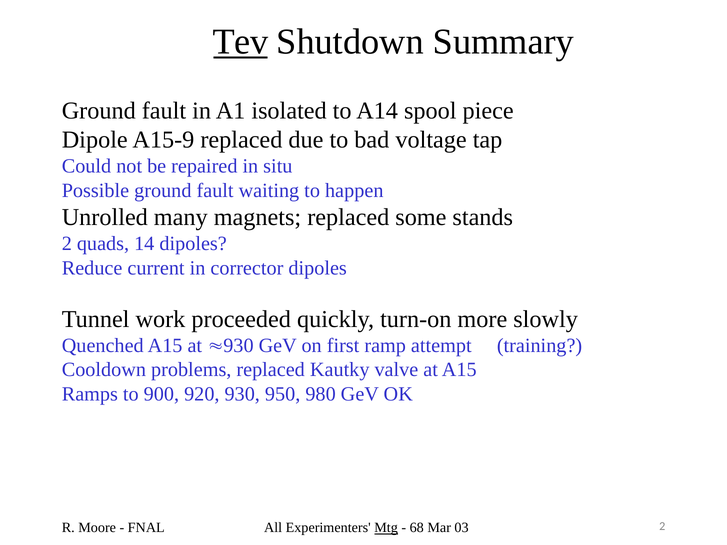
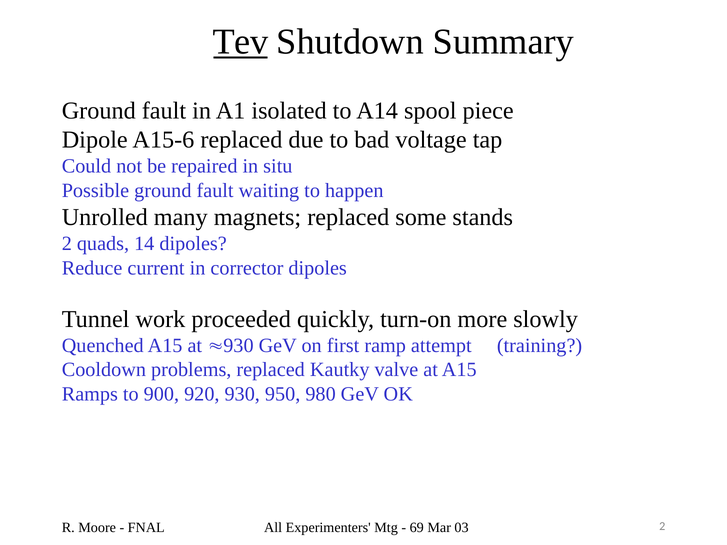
A15-9: A15-9 -> A15-6 (163, 140)
Mtg underline: present -> none (386, 528)
68: 68 -> 69 (417, 528)
